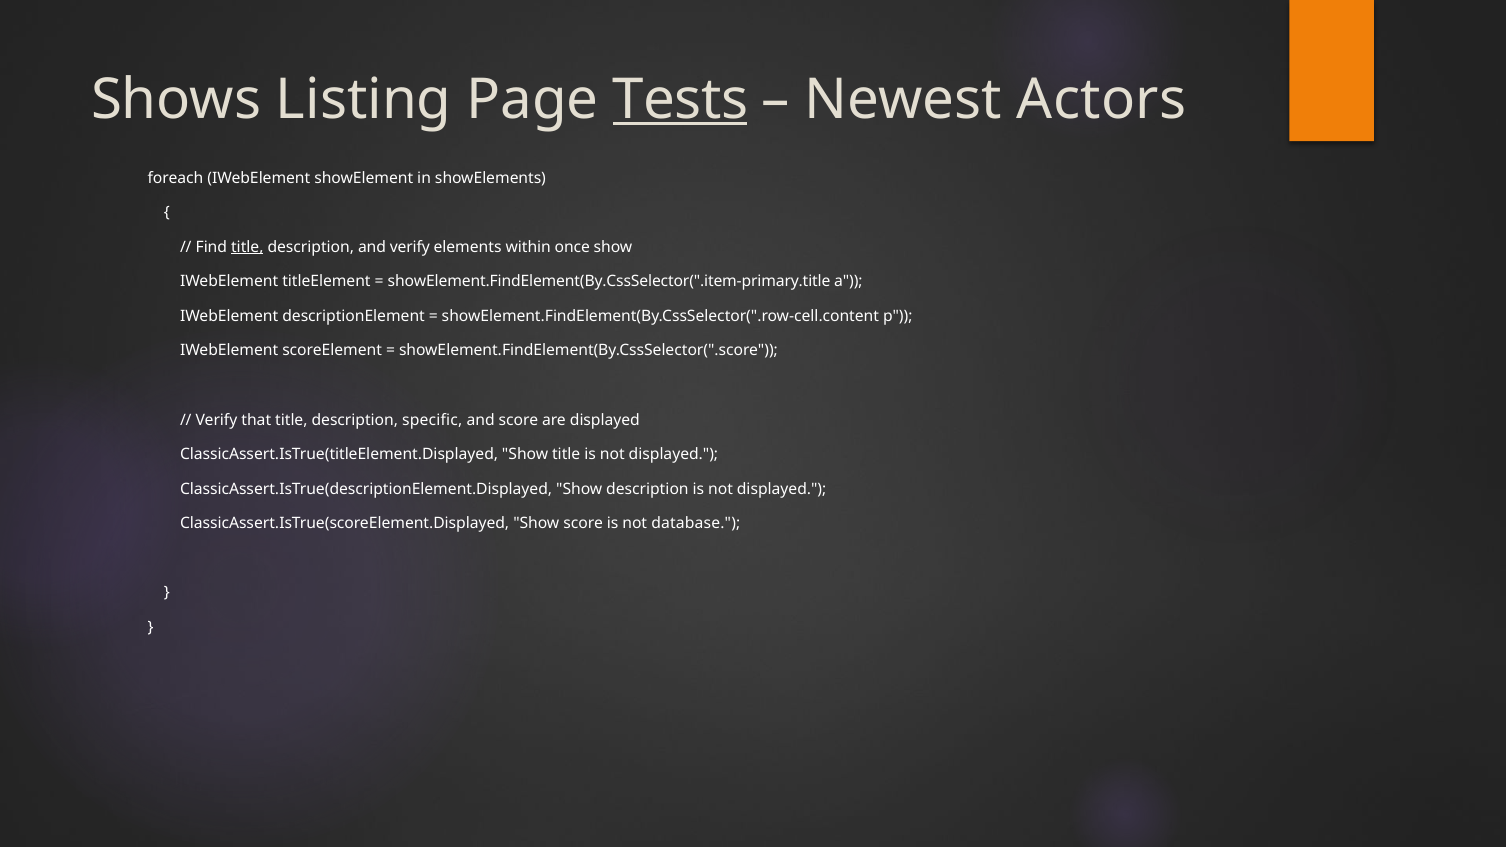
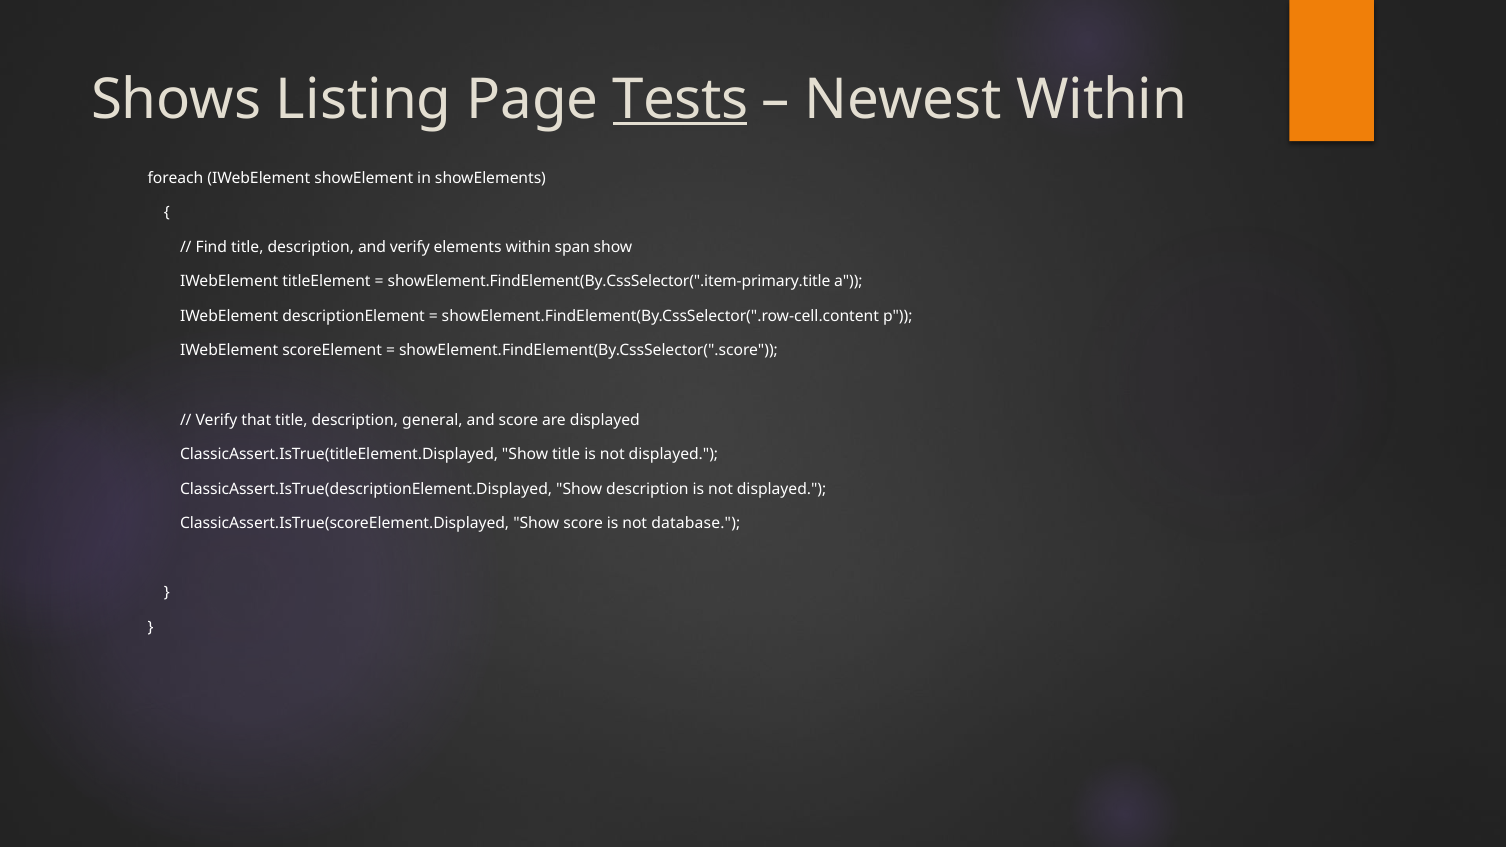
Newest Actors: Actors -> Within (1102, 99)
title underline: present -> none (247, 247)
once: once -> span (572, 247)
specific: specific -> general (432, 420)
